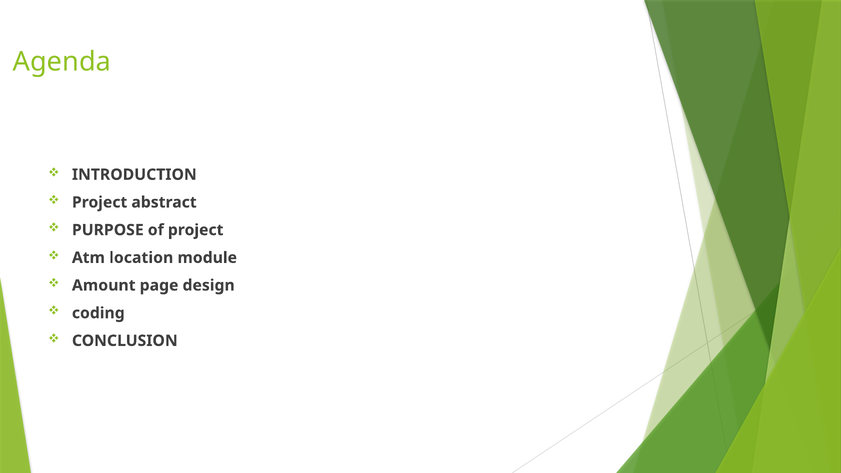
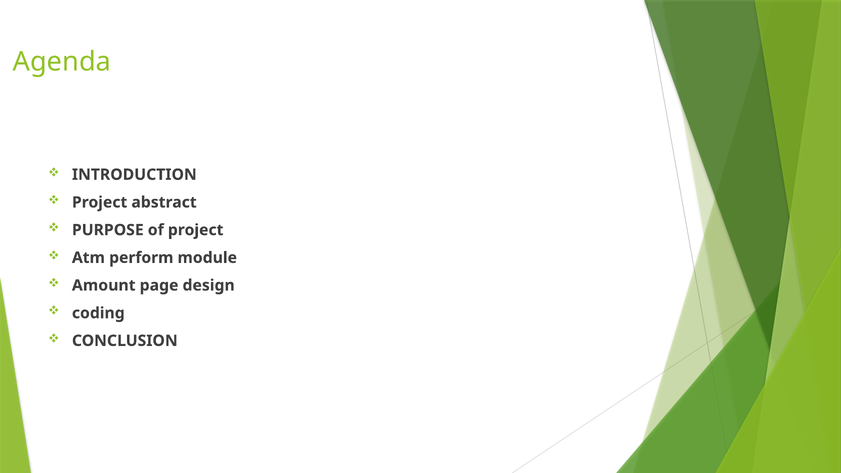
location: location -> perform (141, 258)
